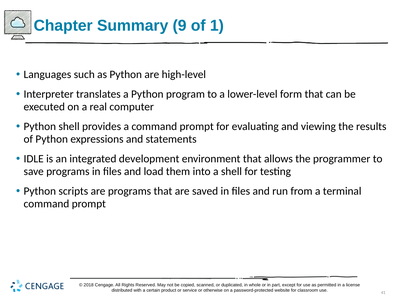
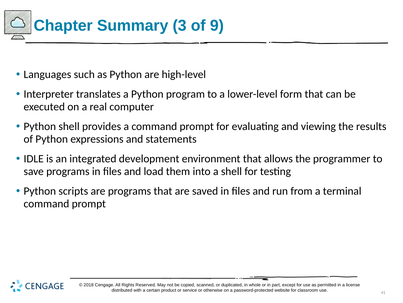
9: 9 -> 3 (180, 26)
1: 1 -> 9 (217, 26)
